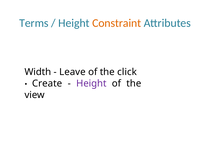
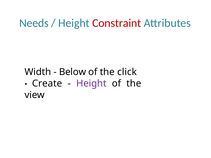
Terms: Terms -> Needs (34, 23)
Constraint colour: orange -> red (117, 23)
Leave: Leave -> Below (73, 72)
